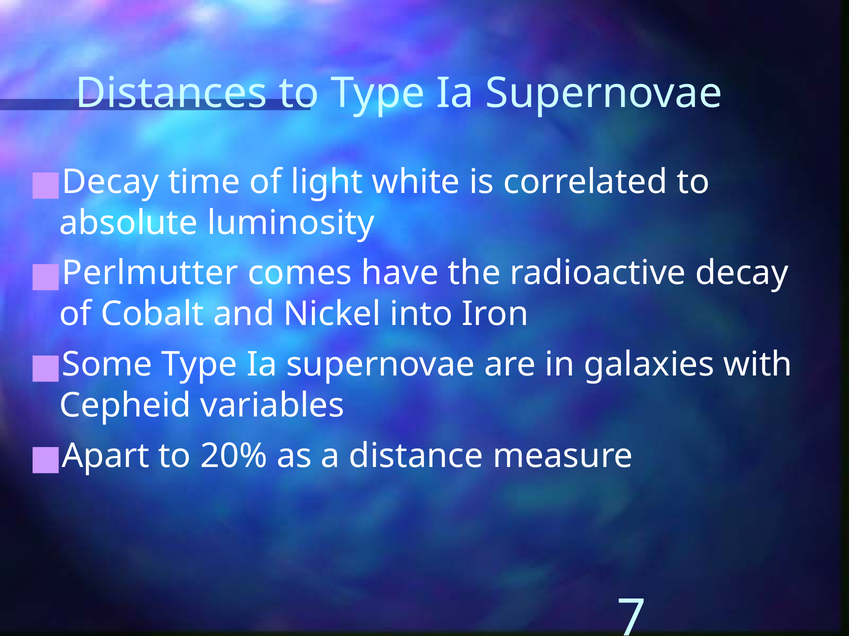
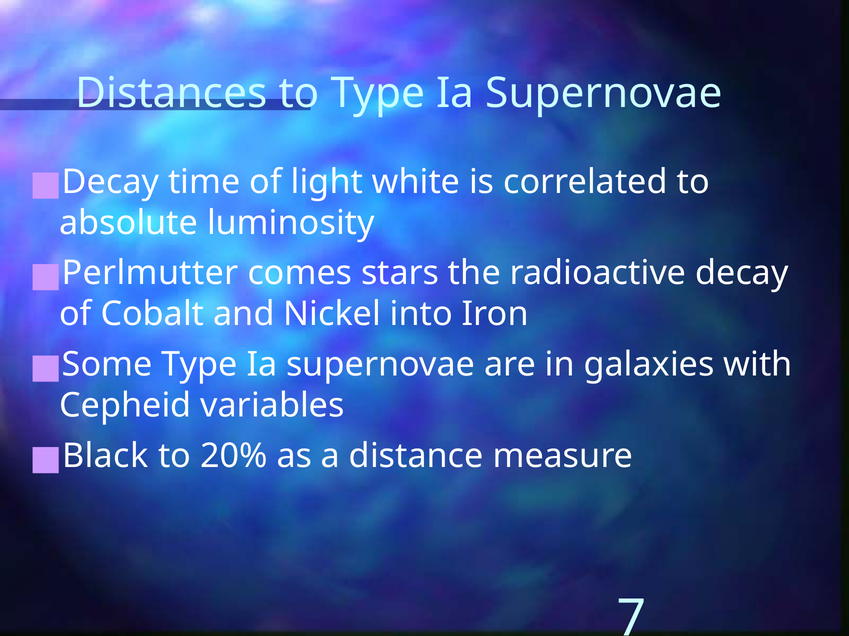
have: have -> stars (400, 273)
Apart: Apart -> Black (105, 457)
